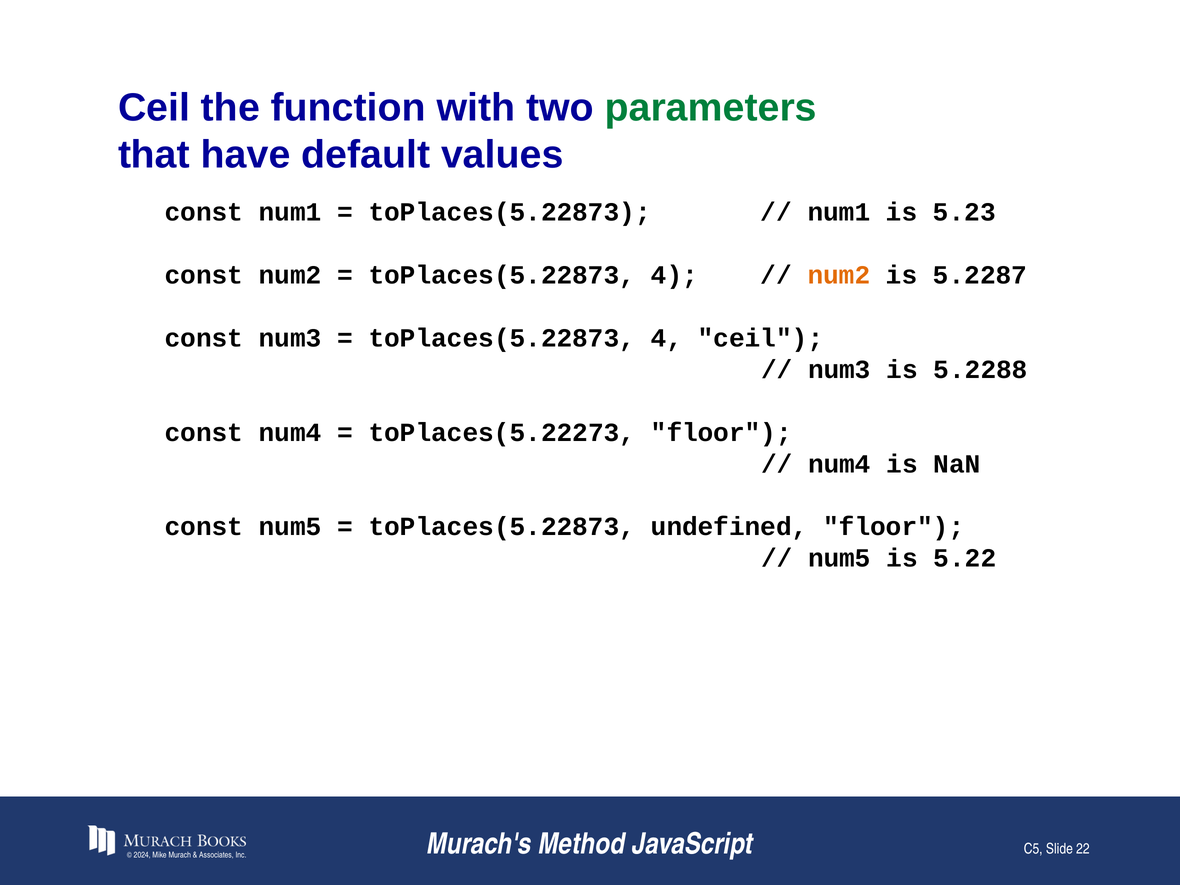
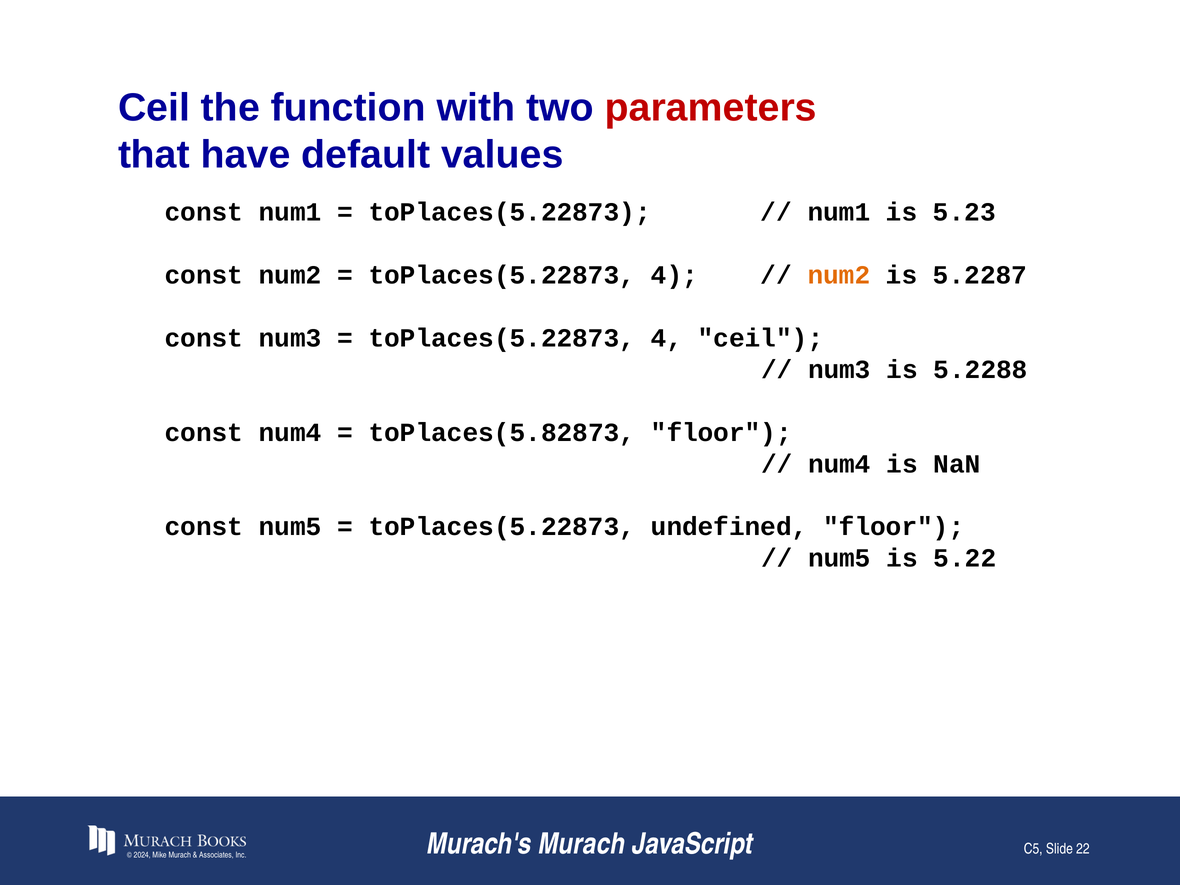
parameters colour: green -> red (711, 108)
toPlaces(5.22273: toPlaces(5.22273 -> toPlaces(5.82873 (502, 432)
Murach's Method: Method -> Murach (582, 844)
